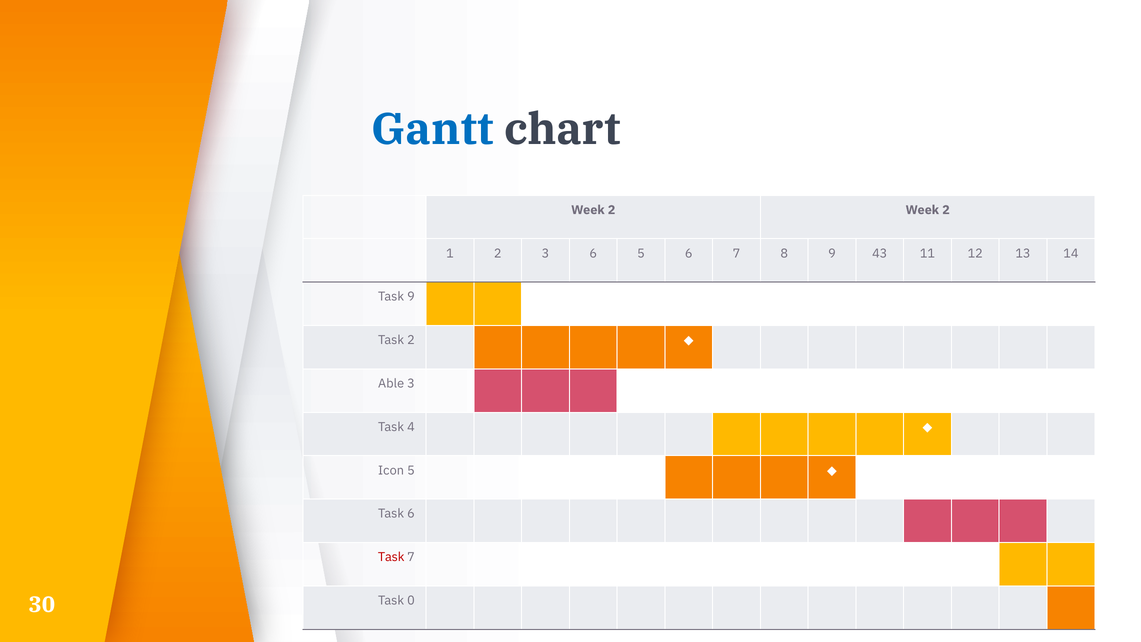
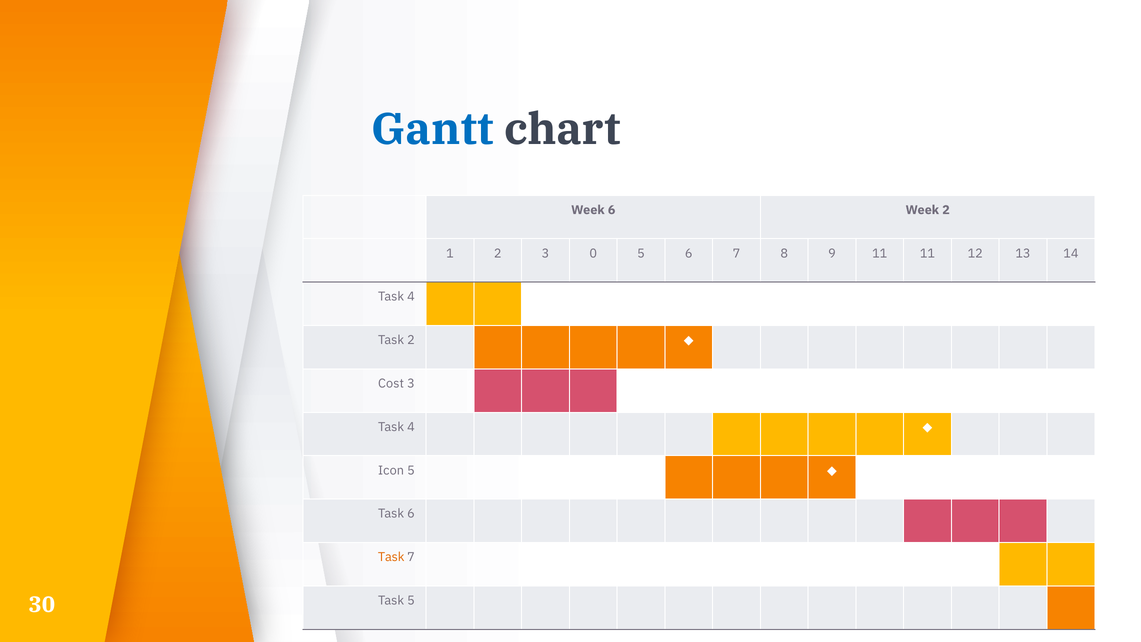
2: 2 -> 6 (612, 210)
3 6: 6 -> 0 (593, 253)
9 43: 43 -> 11 (880, 253)
9: 9 -> 4 (411, 297)
Able: Able -> Cost (391, 383)
Task colour: red -> orange (391, 557)
Task 0: 0 -> 5 (411, 600)
